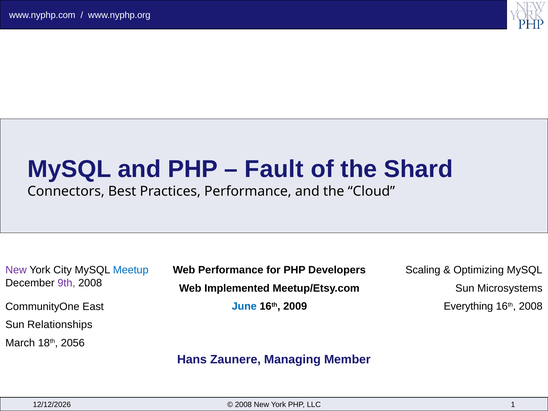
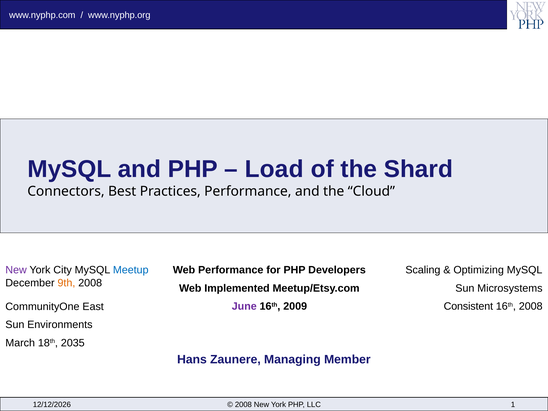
Fault: Fault -> Load (274, 169)
9th colour: purple -> orange (66, 283)
June colour: blue -> purple (244, 306)
Everything: Everything -> Consistent (468, 306)
Relationships: Relationships -> Environments (60, 325)
2056: 2056 -> 2035 (73, 343)
